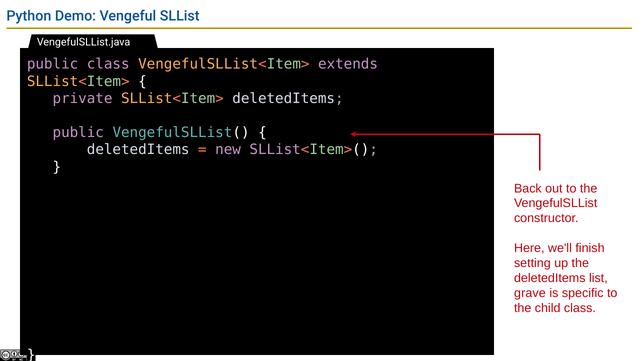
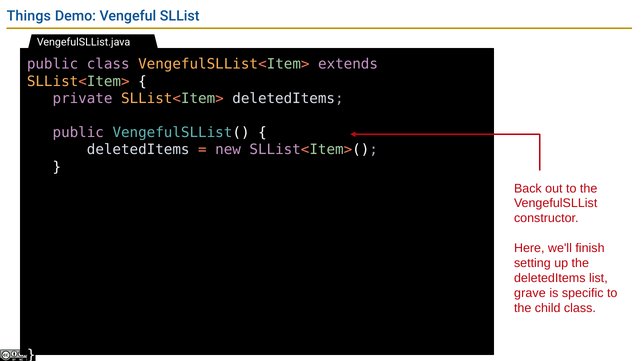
Python: Python -> Things (29, 16)
